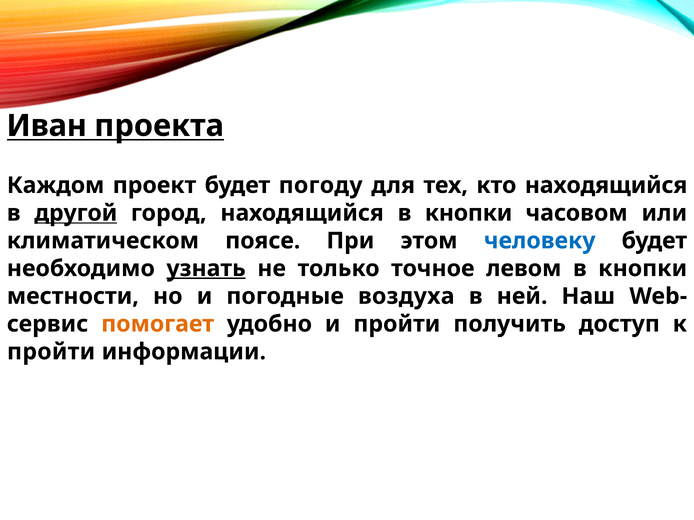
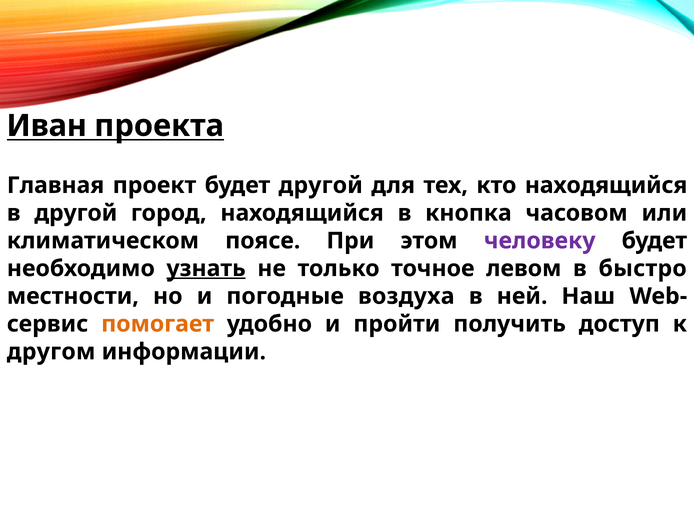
Каждом: Каждом -> Главная (56, 185)
будет погоду: погоду -> другой (321, 185)
другой underline: present -> none (76, 213)
находящийся в кнопки: кнопки -> кнопка (468, 213)
человеку colour: blue -> purple (540, 241)
кнопки: кнопки -> быстро (643, 269)
пройти: пройти -> другом (51, 352)
